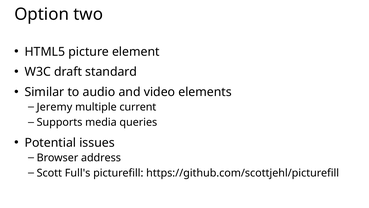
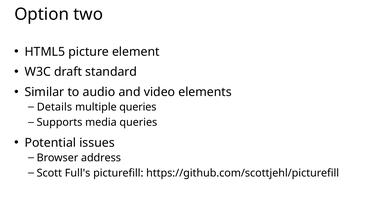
Jeremy: Jeremy -> Details (54, 107)
multiple current: current -> queries (138, 107)
